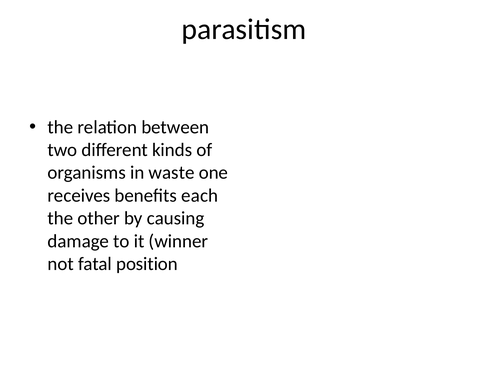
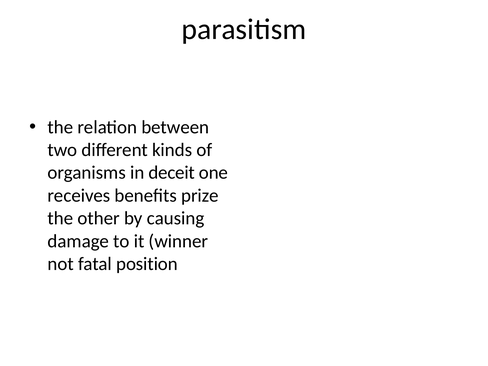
waste: waste -> deceit (172, 173)
each: each -> prize (200, 196)
